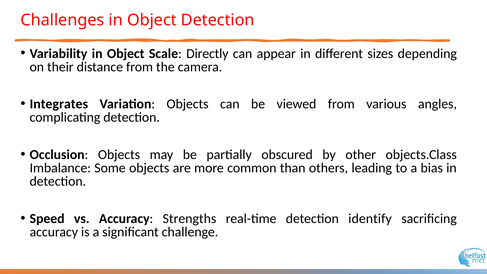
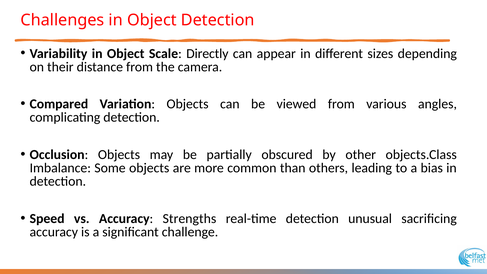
Integrates: Integrates -> Compared (59, 104)
identify: identify -> unusual (370, 219)
